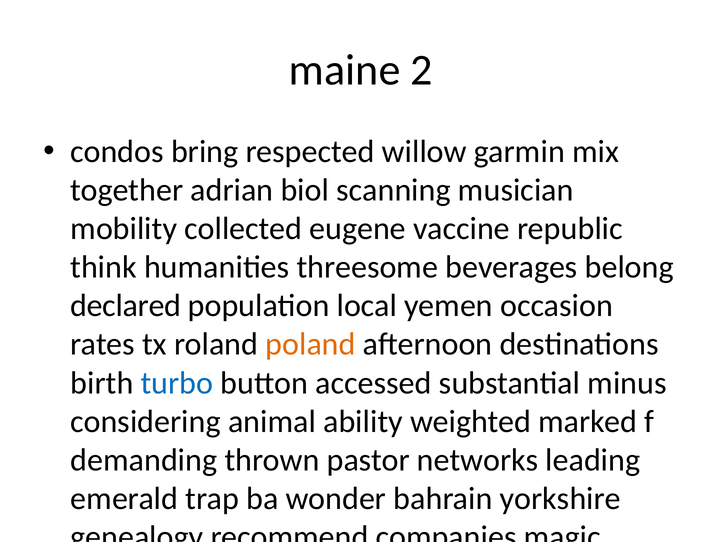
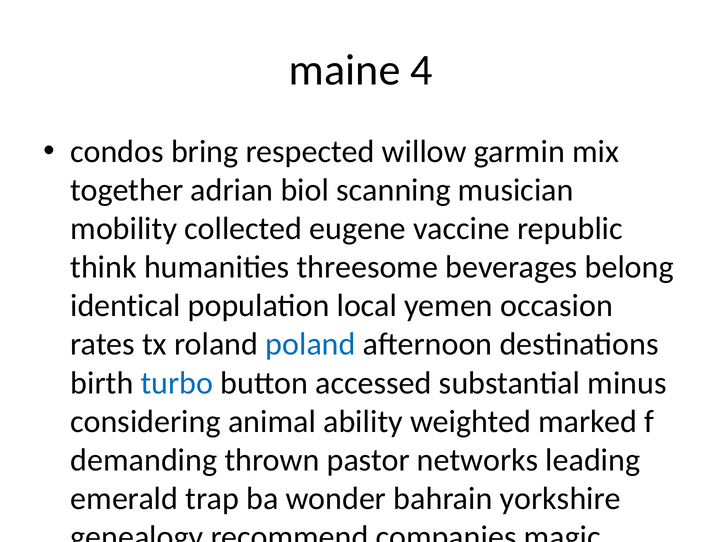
2: 2 -> 4 (422, 70)
declared: declared -> identical (126, 306)
poland colour: orange -> blue (311, 344)
